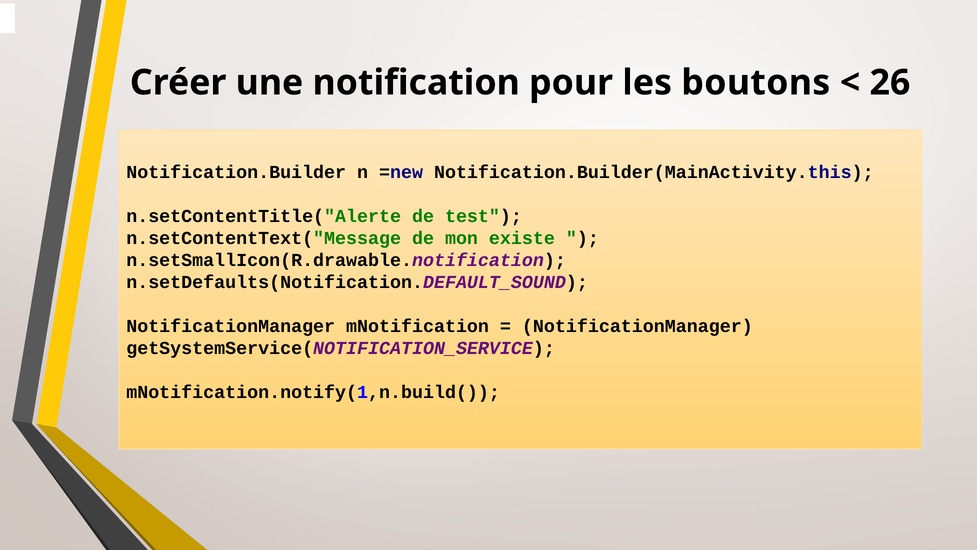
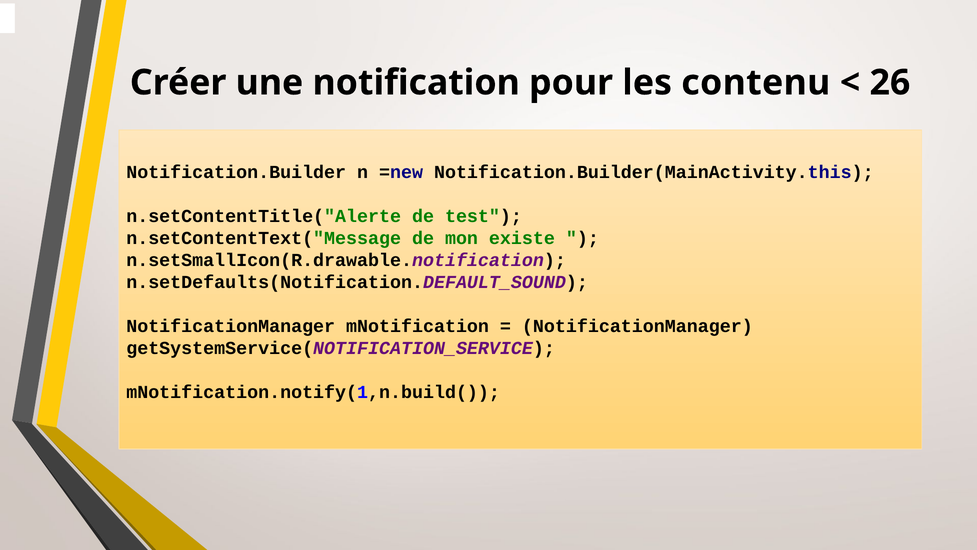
boutons: boutons -> contenu (756, 83)
